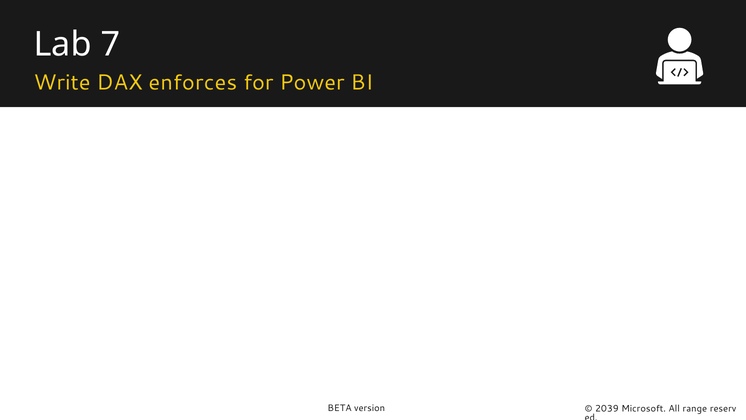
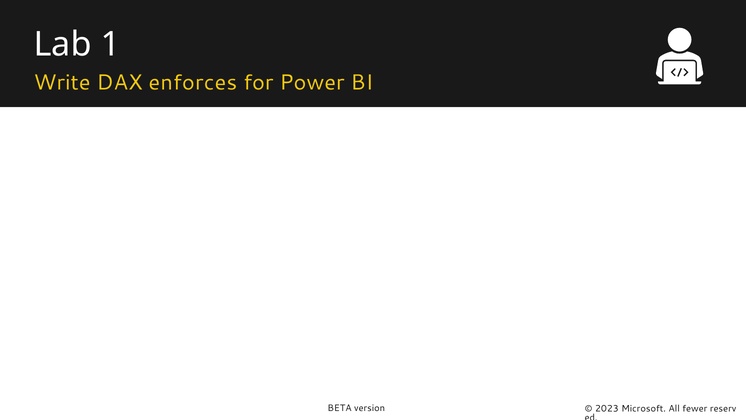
7: 7 -> 1 (110, 45)
2039: 2039 -> 2023 (607, 408)
range: range -> fewer (695, 408)
